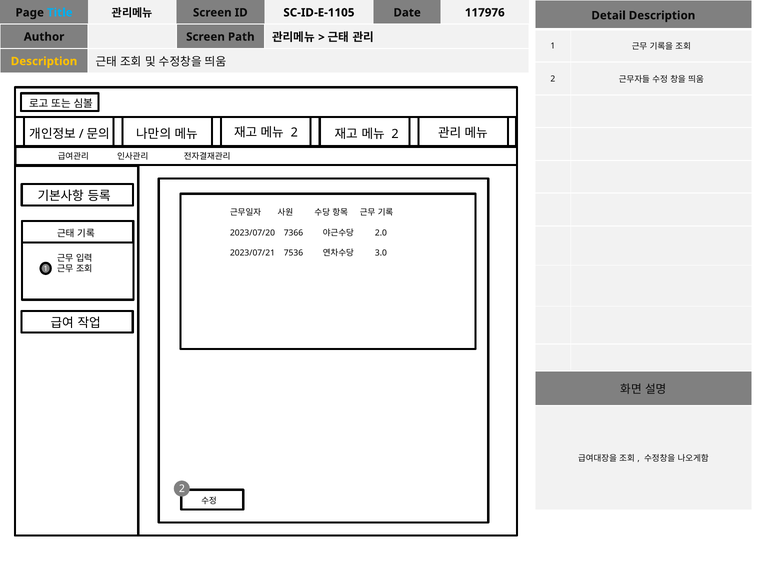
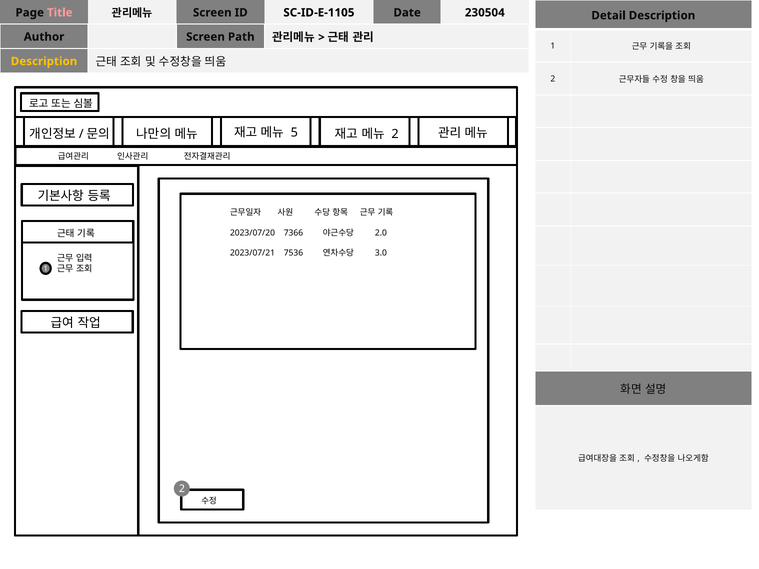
Title colour: light blue -> pink (60, 13)
117976: 117976 -> 230504 (485, 13)
2: 2 -> 5 (294, 133)
